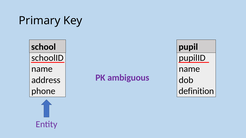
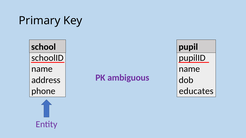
definition: definition -> educates (196, 91)
